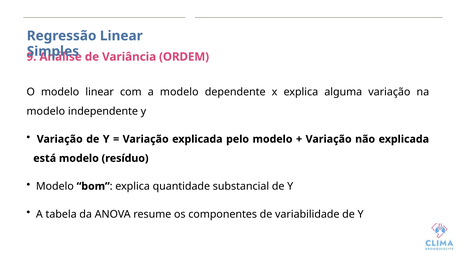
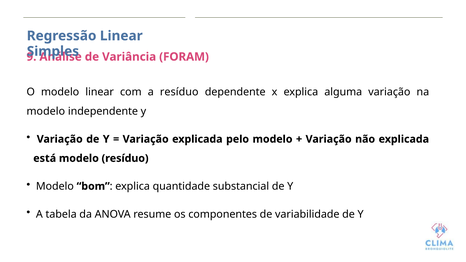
ORDEM: ORDEM -> FORAM (184, 57)
a modelo: modelo -> resíduo (179, 92)
